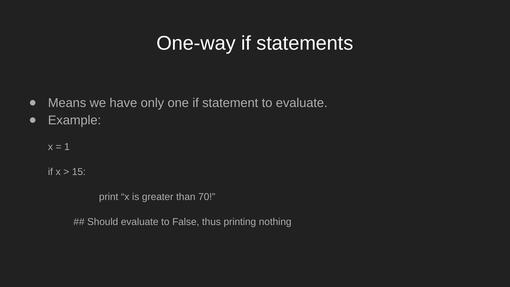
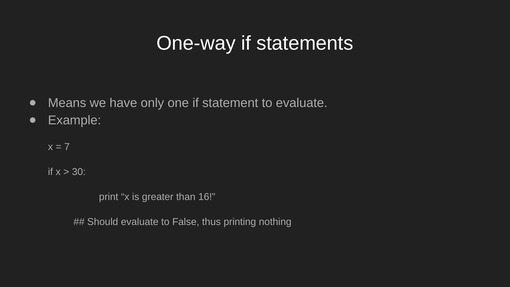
1: 1 -> 7 (67, 147)
15: 15 -> 30 (79, 172)
70: 70 -> 16 (207, 197)
